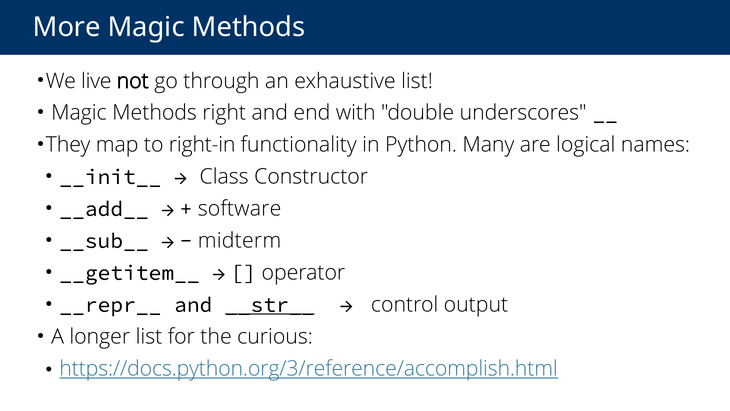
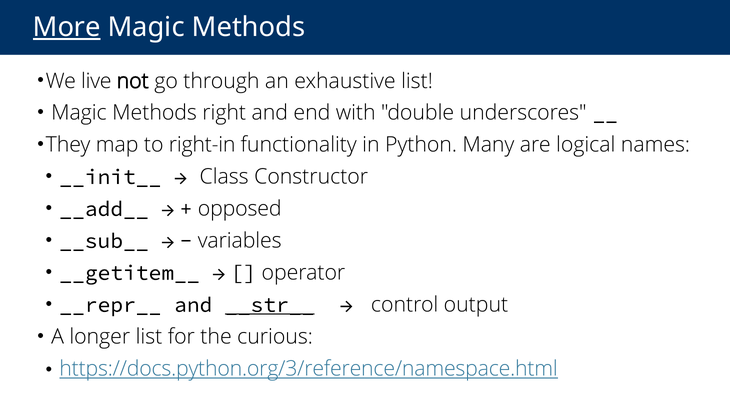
More underline: none -> present (67, 27)
software: software -> opposed (240, 209)
midterm: midterm -> variables (240, 241)
https://docs.python.org/3/reference/accomplish.html: https://docs.python.org/3/reference/accomplish.html -> https://docs.python.org/3/reference/namespace.html (309, 368)
